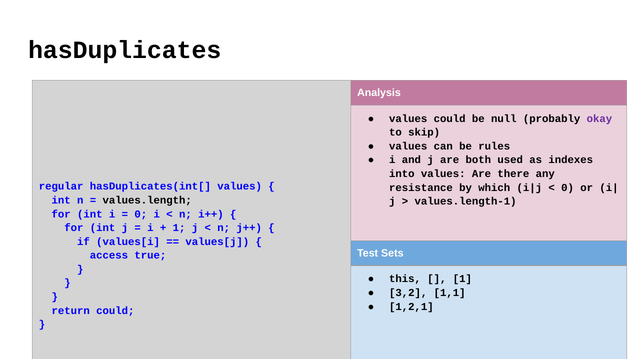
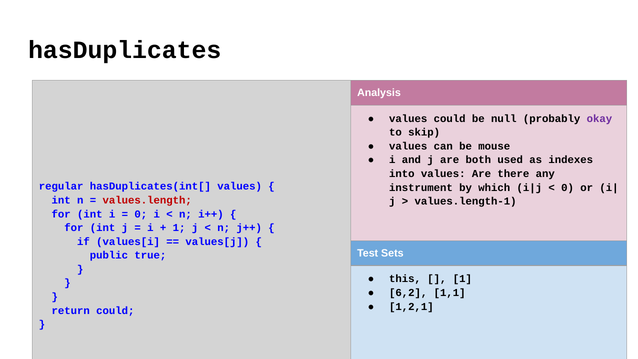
rules: rules -> mouse (494, 146)
resistance: resistance -> instrument (421, 187)
values.length colour: black -> red (147, 200)
access: access -> public (109, 255)
3,2: 3,2 -> 6,2 (408, 293)
